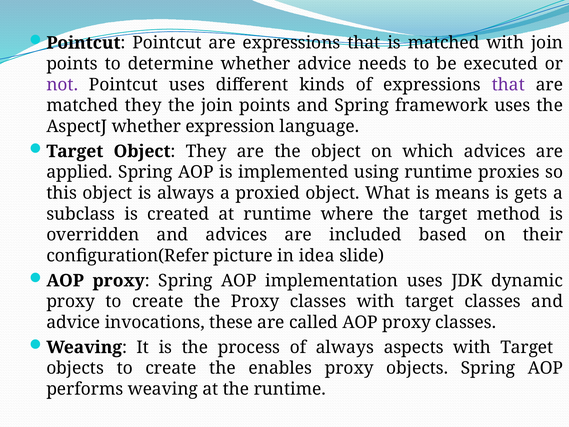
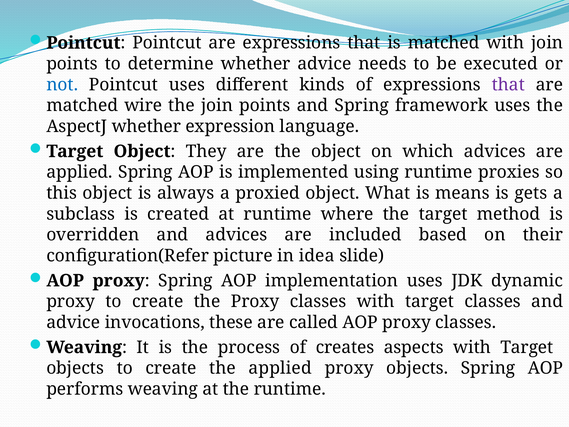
not colour: purple -> blue (62, 85)
matched they: they -> wire (143, 105)
of always: always -> creates (345, 347)
the enables: enables -> applied (280, 368)
